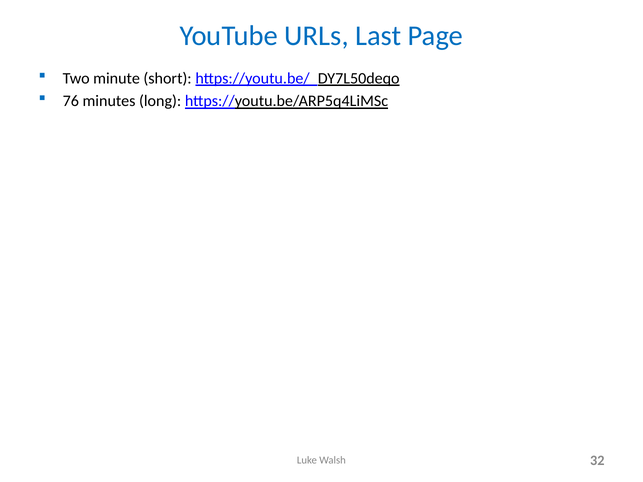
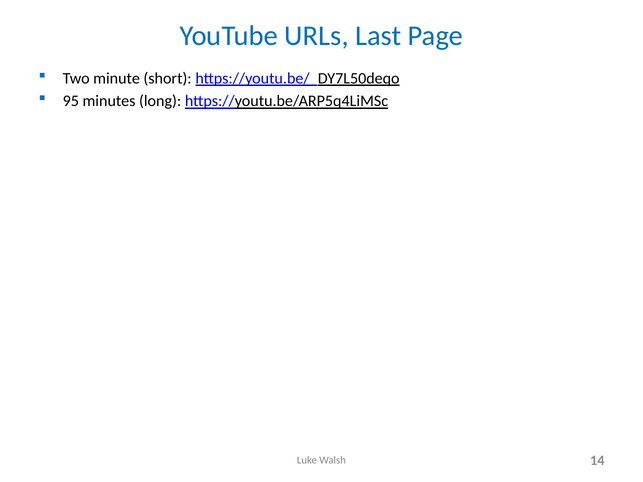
76: 76 -> 95 (71, 101)
32: 32 -> 14 (597, 461)
